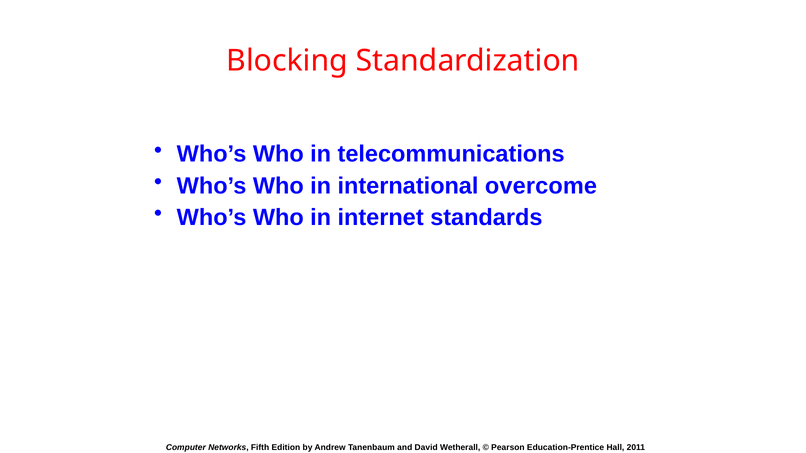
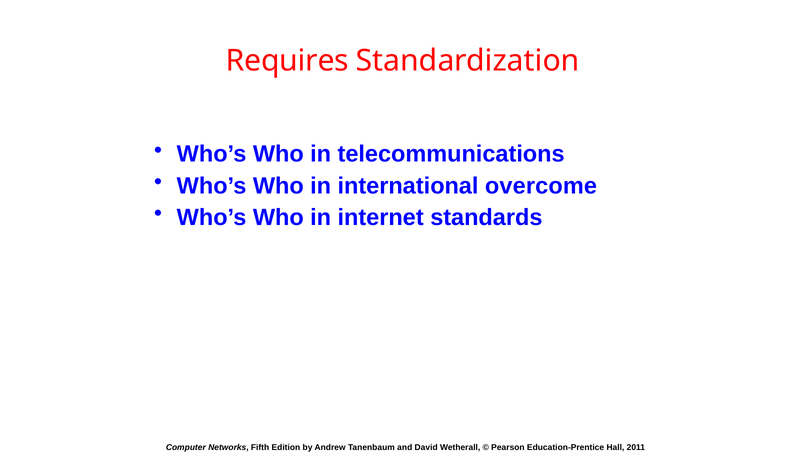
Blocking: Blocking -> Requires (287, 61)
